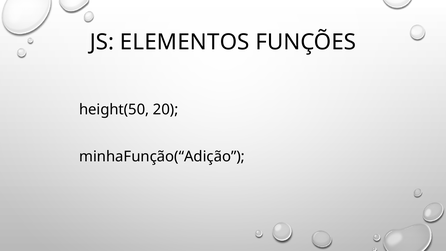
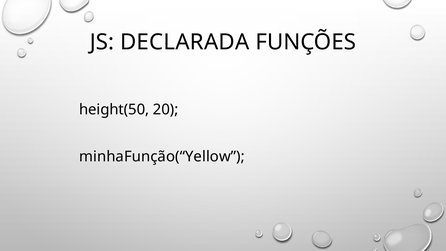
ELEMENTOS: ELEMENTOS -> DECLARADA (185, 42)
minhaFunção(“Adição: minhaFunção(“Adição -> minhaFunção(“Yellow (162, 157)
